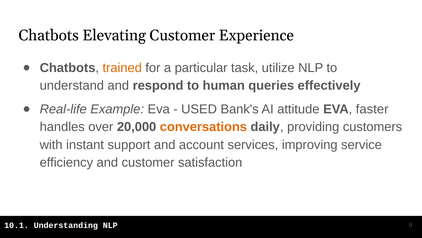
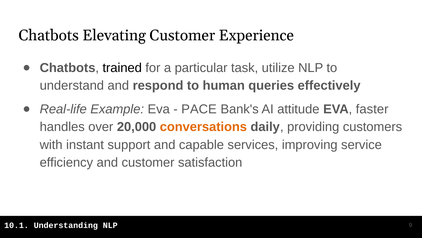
trained colour: orange -> black (122, 68)
USED: USED -> PACE (199, 109)
account: account -> capable (201, 144)
